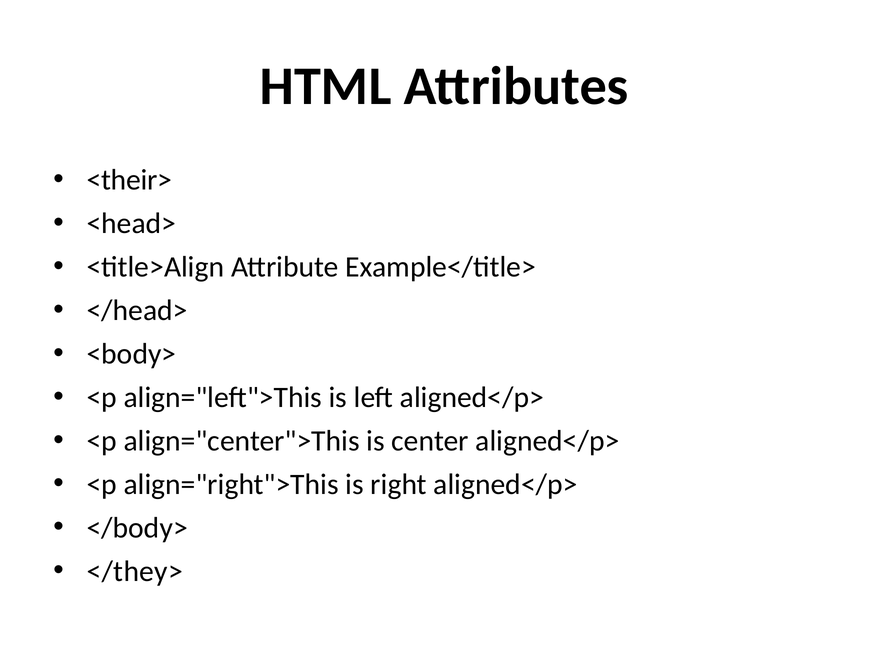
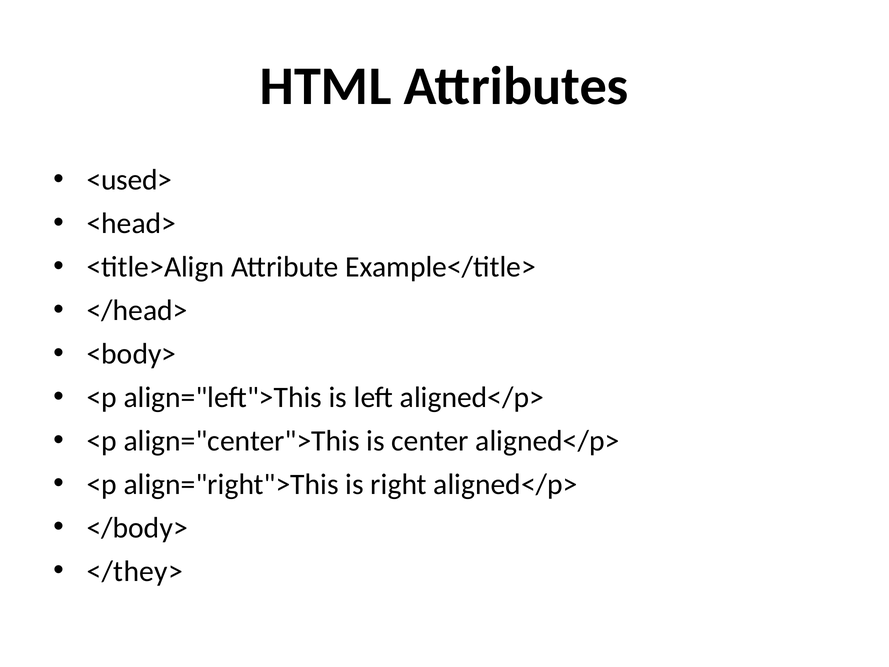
<their>: <their> -> <used> (129, 180)
